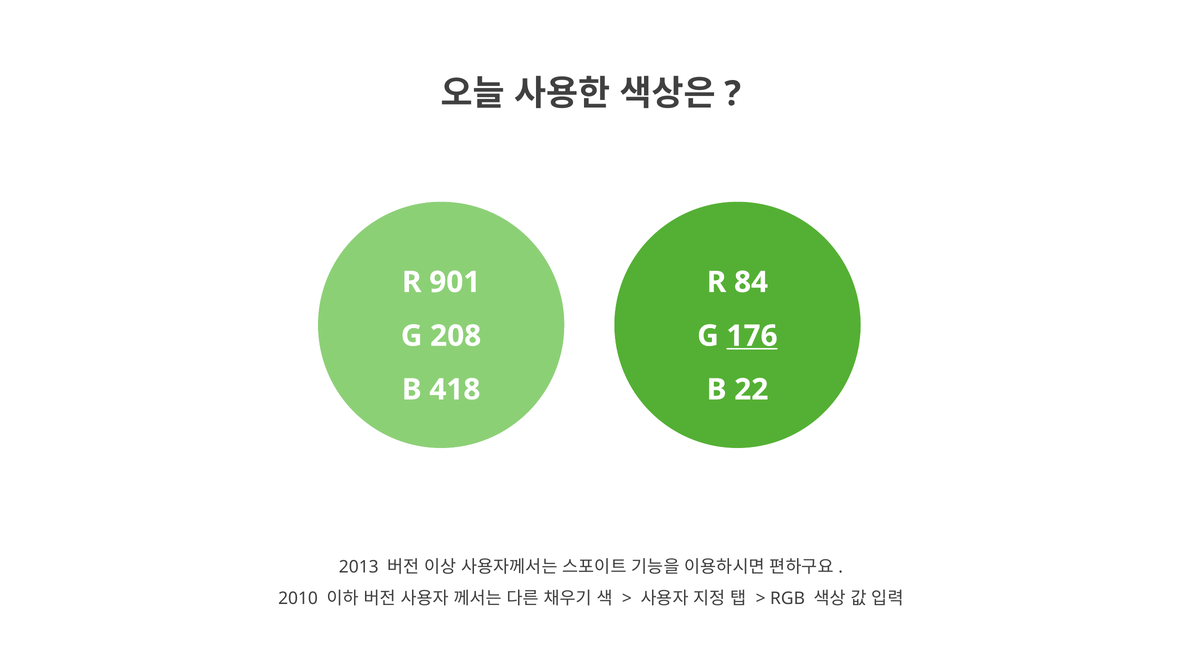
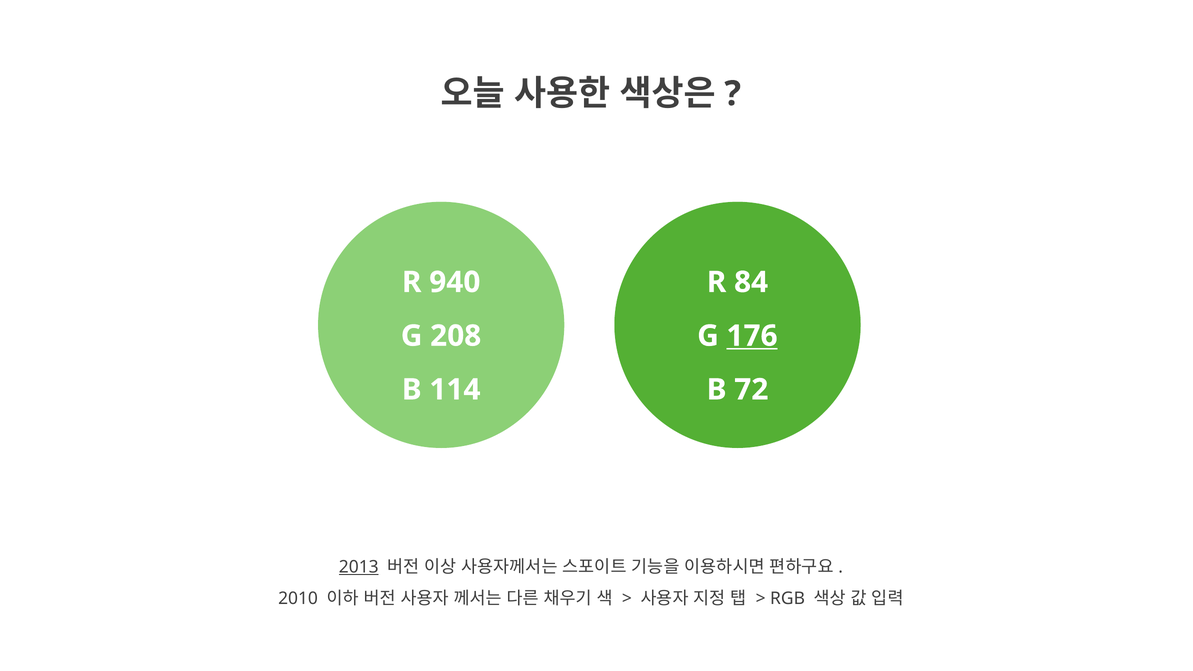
901: 901 -> 940 (455, 282)
418: 418 -> 114 (455, 390)
22: 22 -> 72 (751, 390)
2013 underline: none -> present (359, 567)
